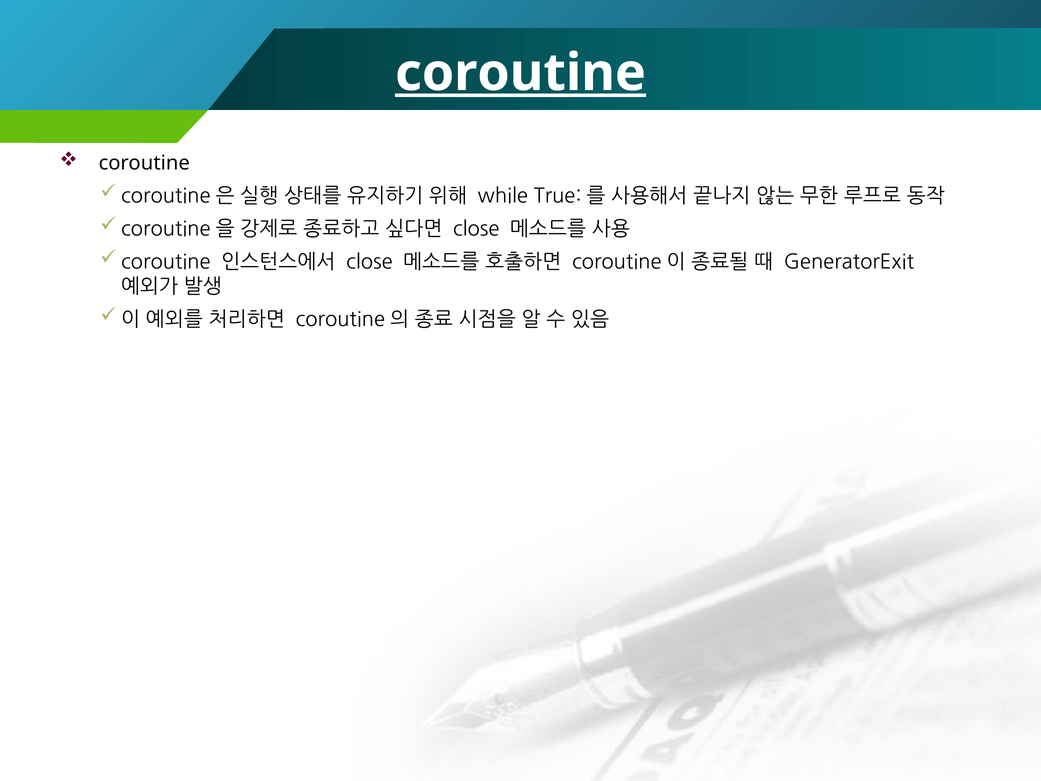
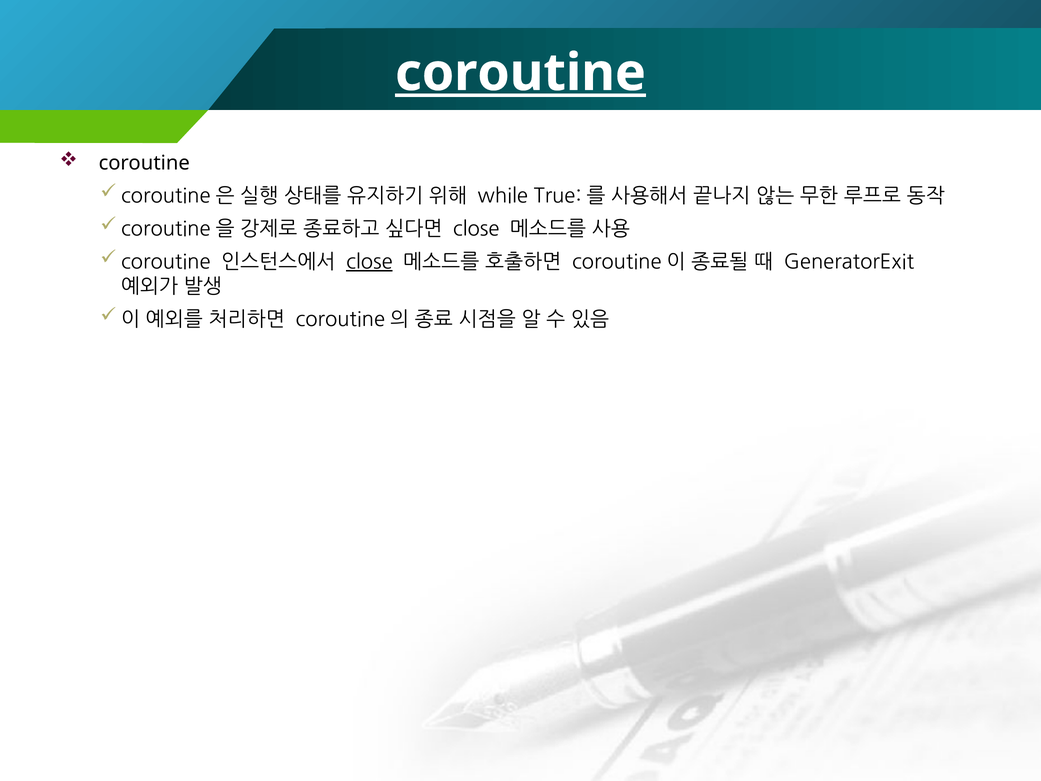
close underline: none -> present (369, 262)
